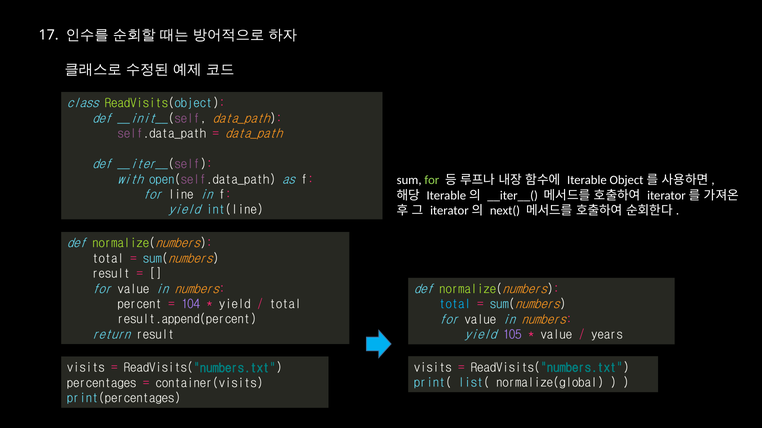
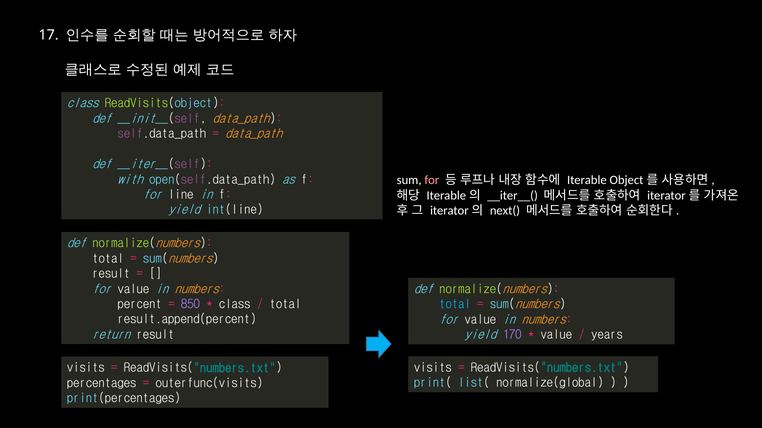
for colour: light green -> pink (432, 180)
104: 104 -> 850 (190, 304)
yield: yield -> class (235, 304)
105: 105 -> 170 (512, 335)
container(visits: container(visits -> outerfunc(visits (209, 384)
